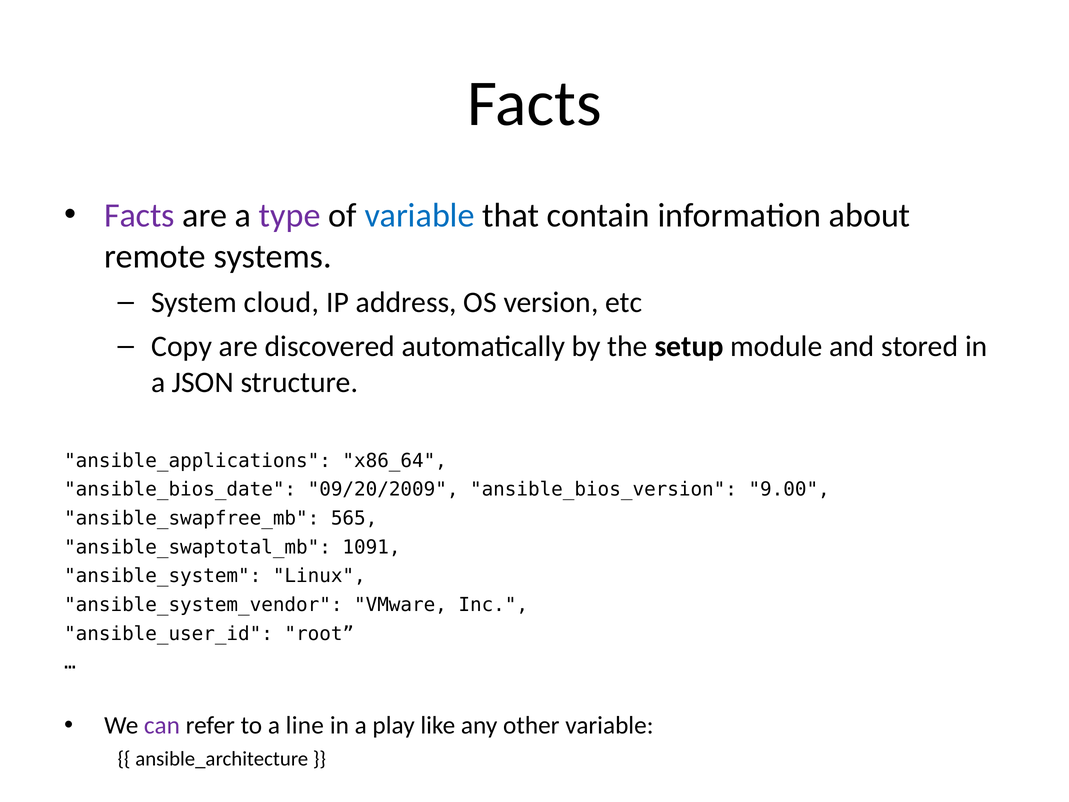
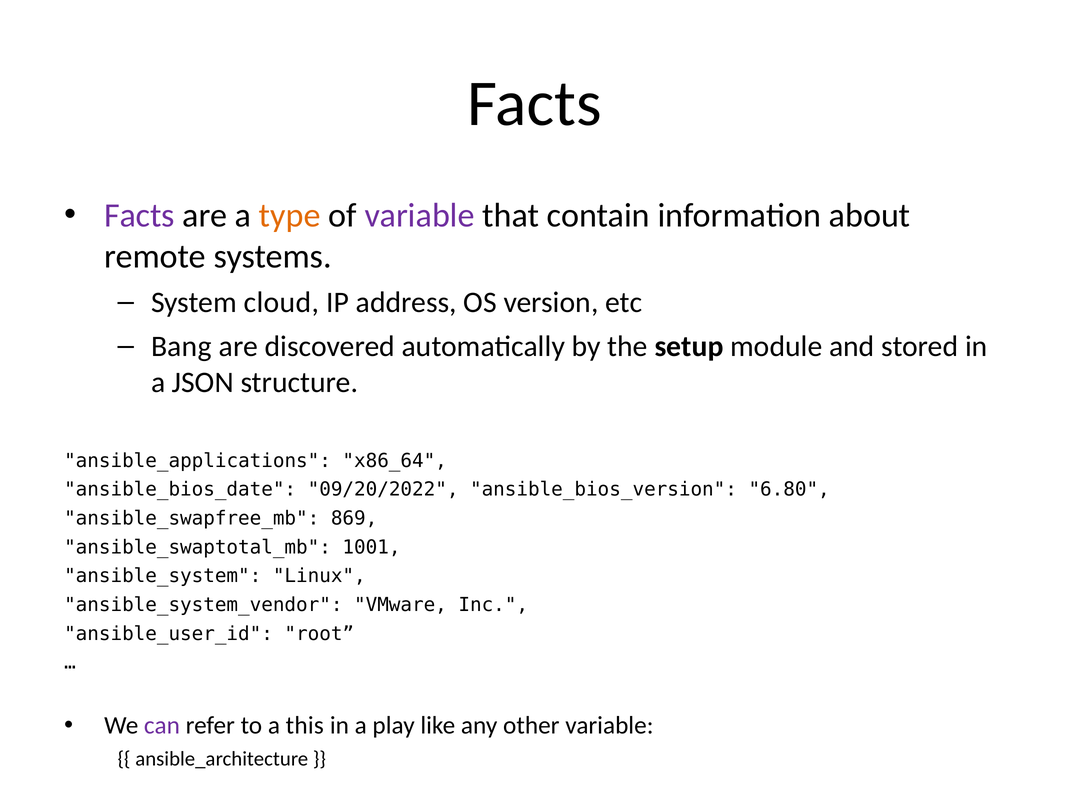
type colour: purple -> orange (290, 215)
variable colour: blue -> purple (420, 215)
Copy: Copy -> Bang (181, 347)
09/20/2009: 09/20/2009 -> 09/20/2022 (383, 489)
9.00: 9.00 -> 6.80 (789, 489)
565: 565 -> 869 (354, 518)
1091: 1091 -> 1001 (371, 547)
line: line -> this (305, 725)
